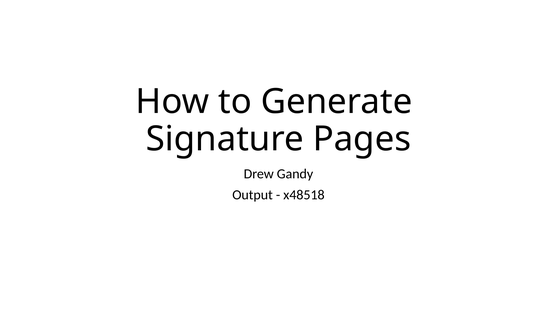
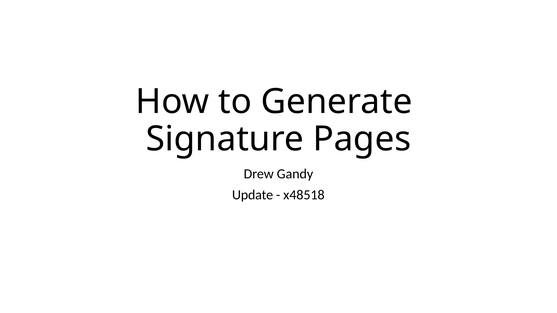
Output: Output -> Update (253, 195)
